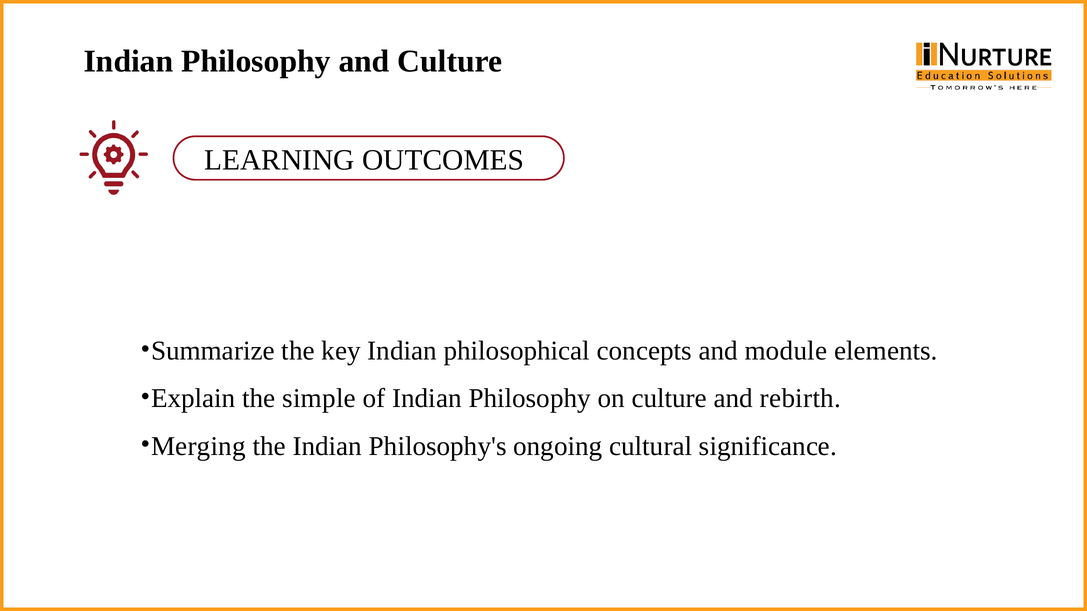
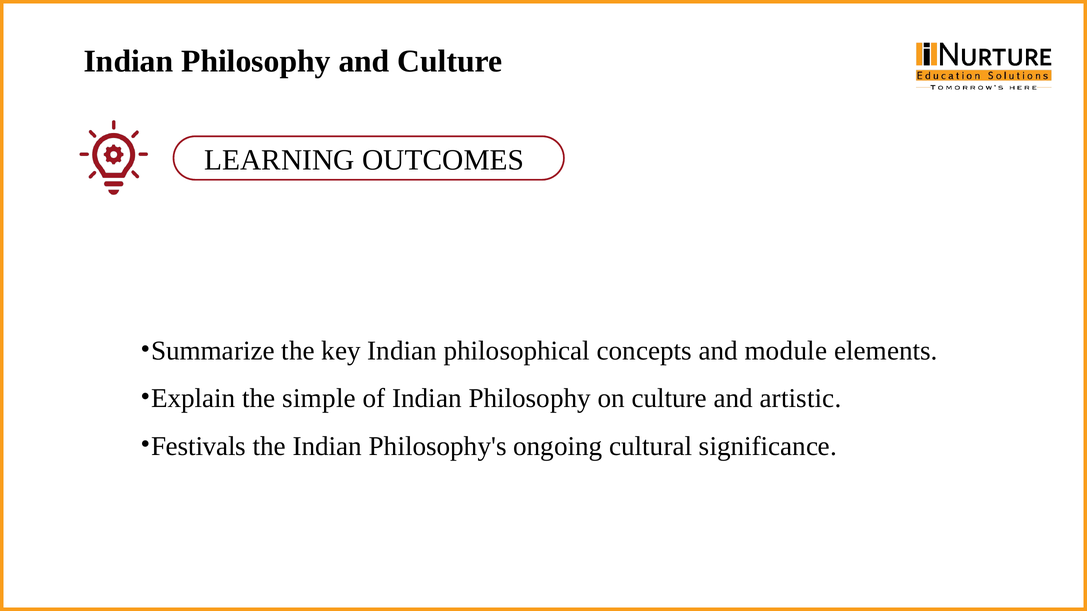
rebirth: rebirth -> artistic (801, 399)
Merging: Merging -> Festivals (199, 446)
